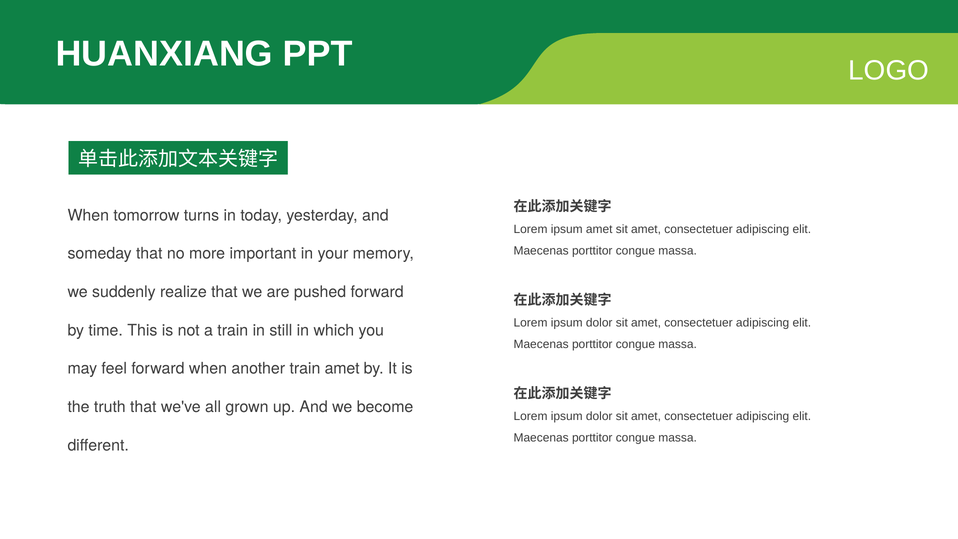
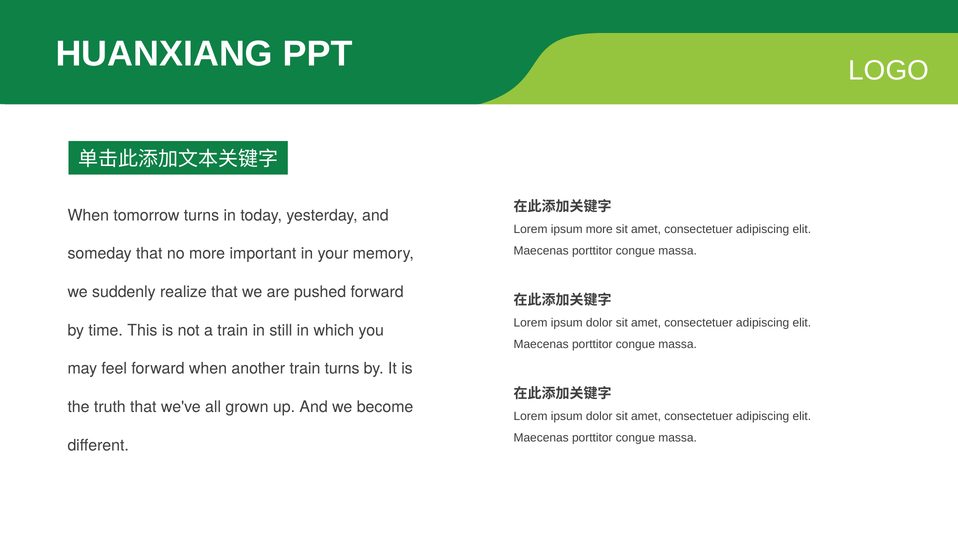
ipsum amet: amet -> more (599, 229)
train amet: amet -> turns (342, 369)
